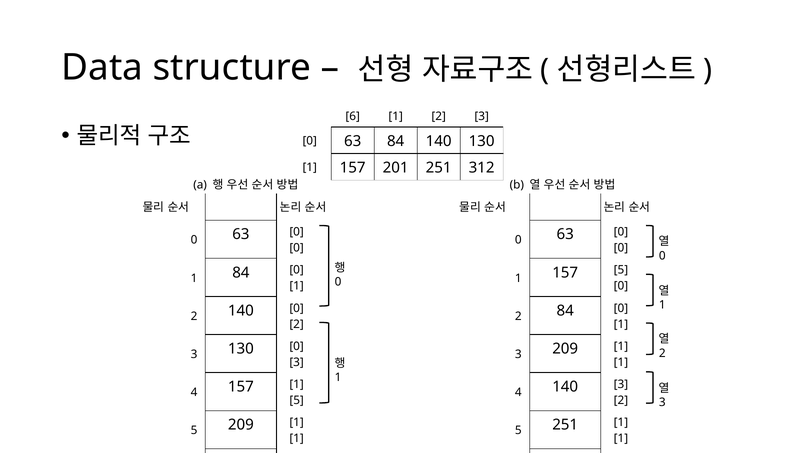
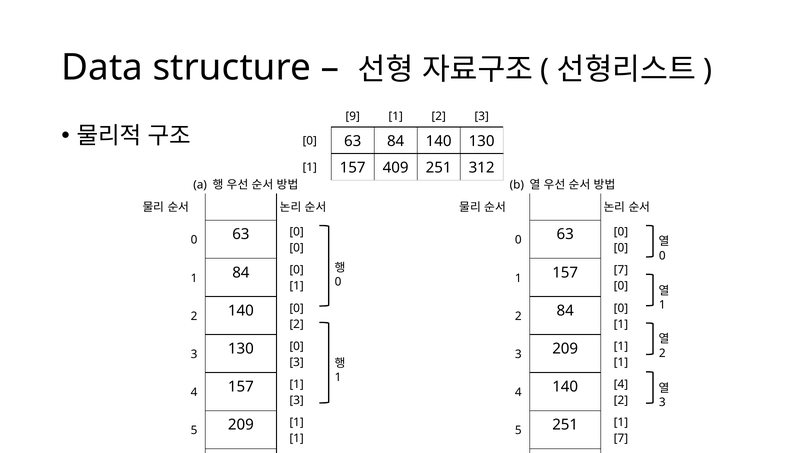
6: 6 -> 9 (353, 117)
201: 201 -> 409 (396, 168)
157 5: 5 -> 7 (621, 270)
140 3: 3 -> 4 (621, 385)
5: 5 -> 3 (297, 401)
1: 1 -> 7 (621, 439)
